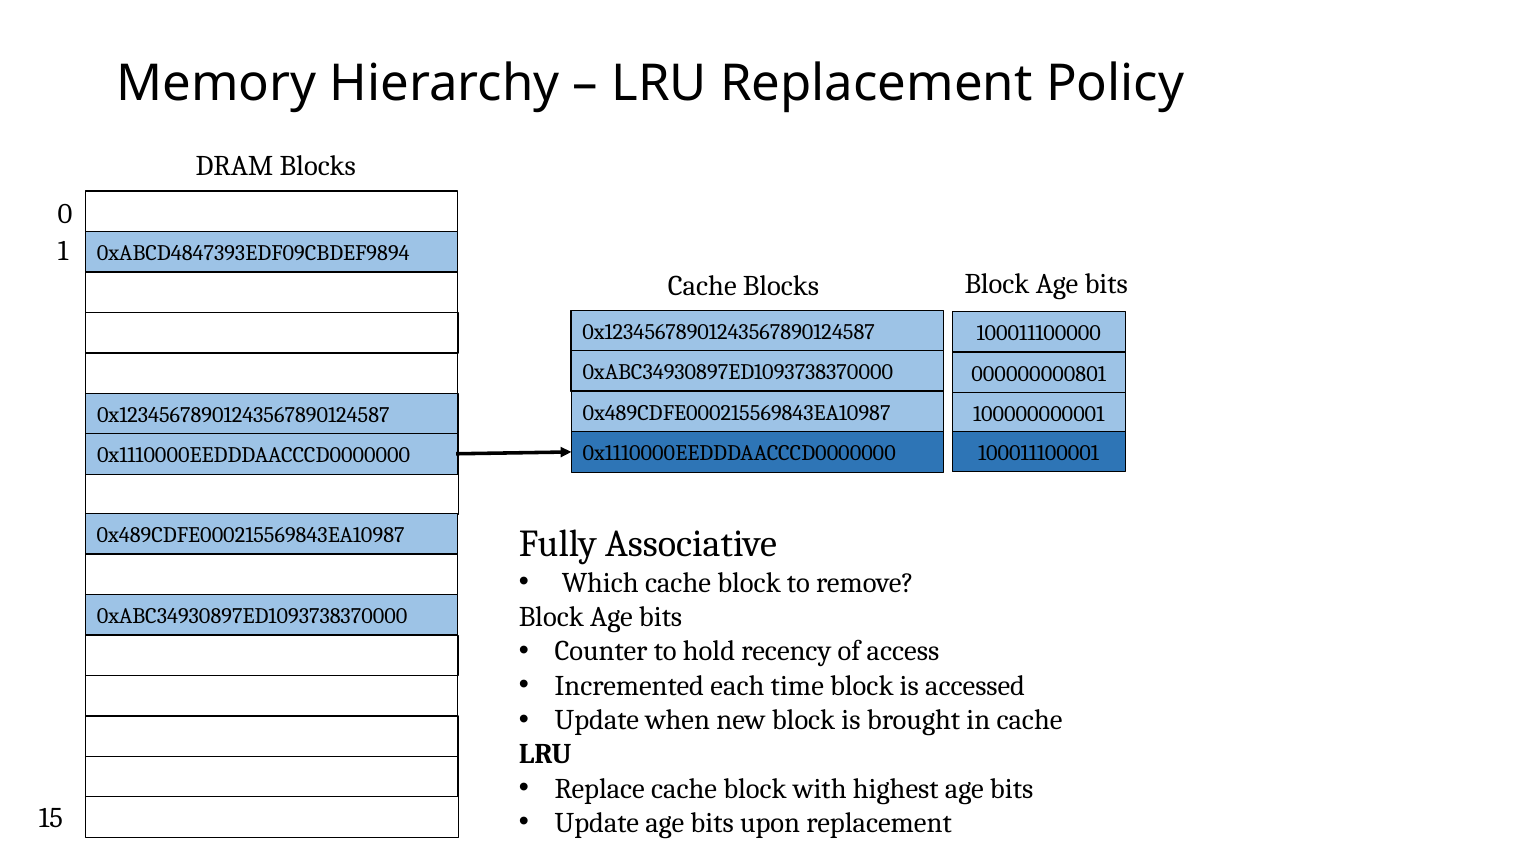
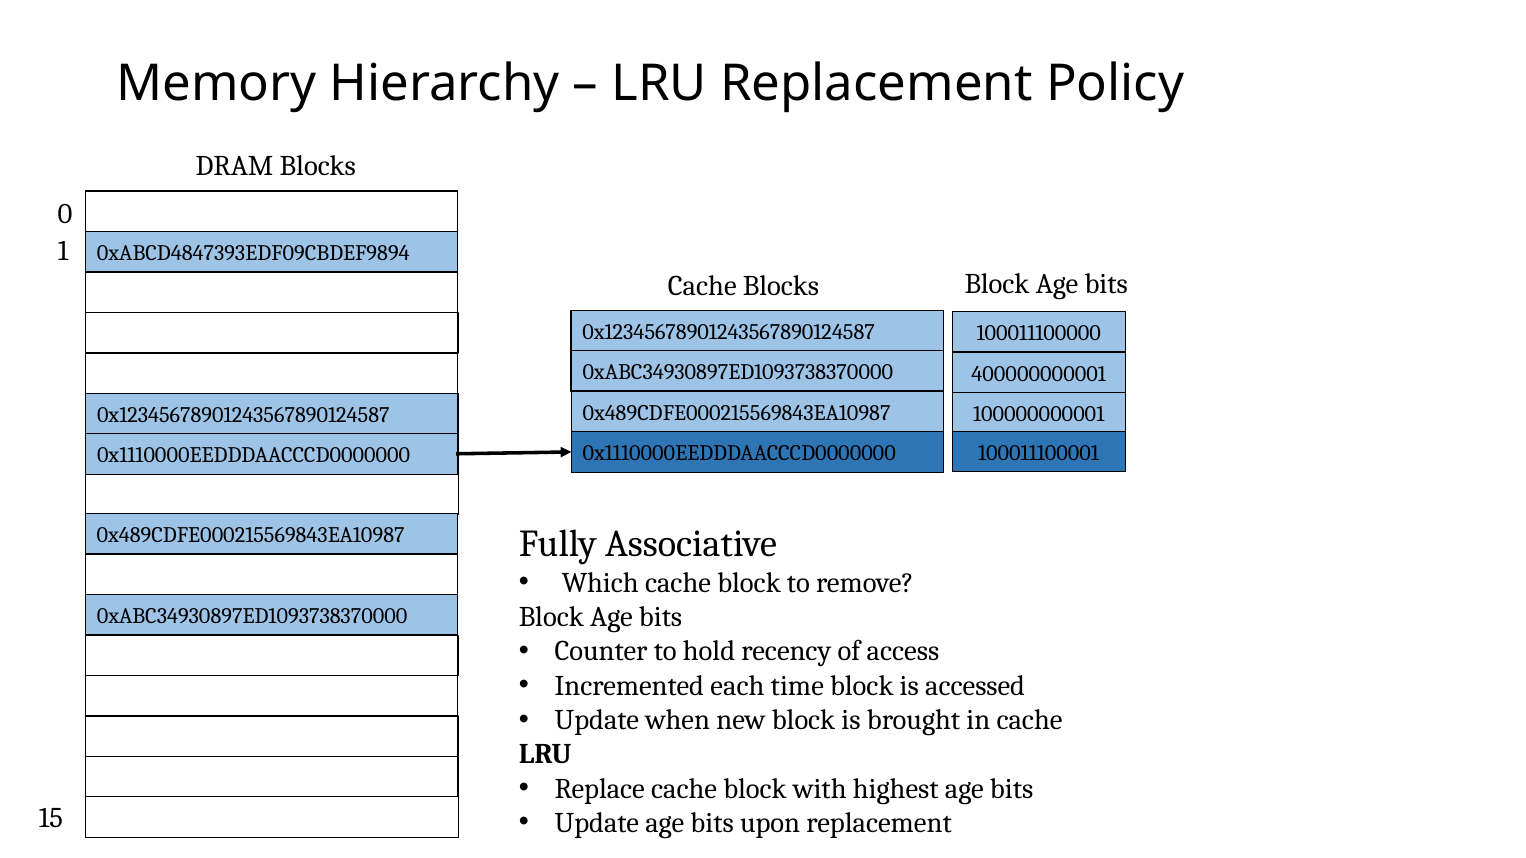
000000000801: 000000000801 -> 400000000001 (1039, 374)
